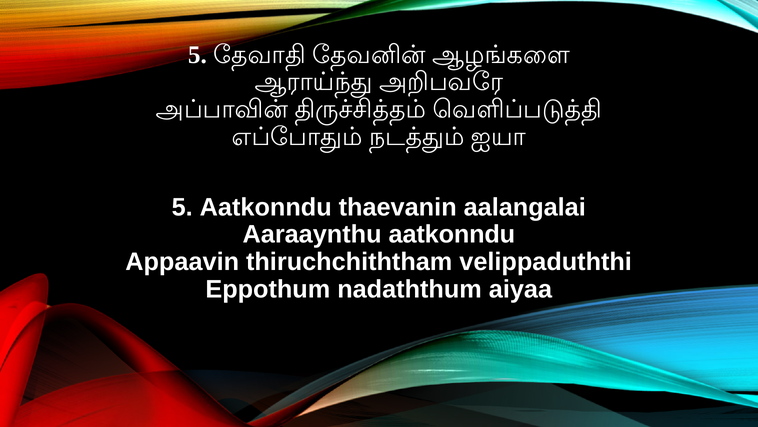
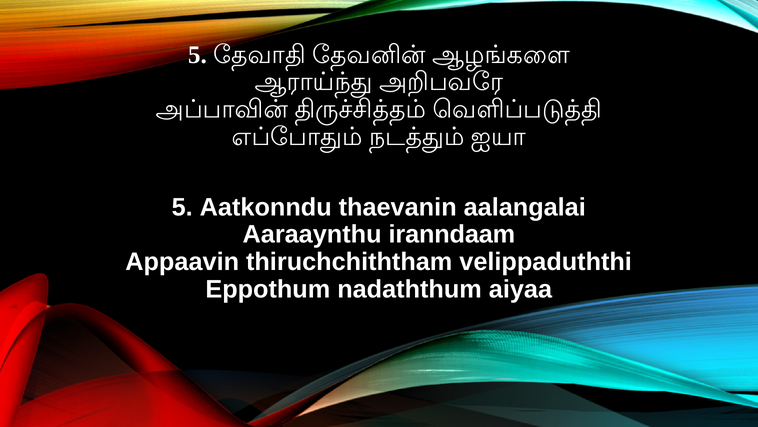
Aaraaynthu aatkonndu: aatkonndu -> iranndaam (452, 234)
